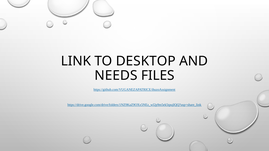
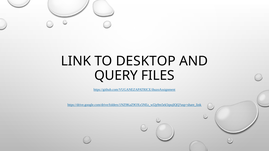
NEEDS: NEEDS -> QUERY (116, 76)
